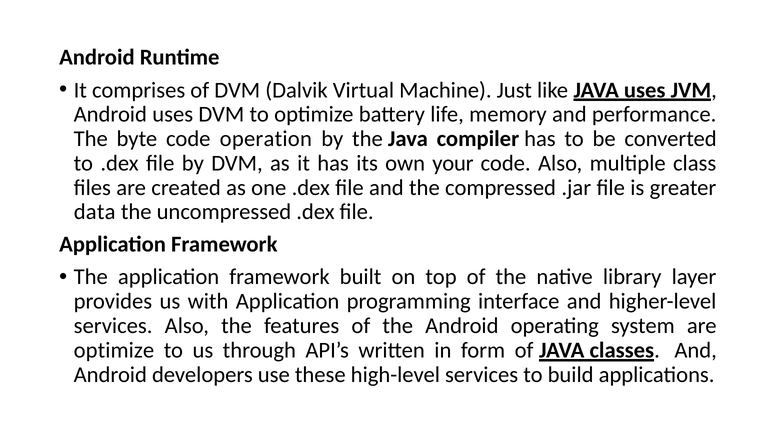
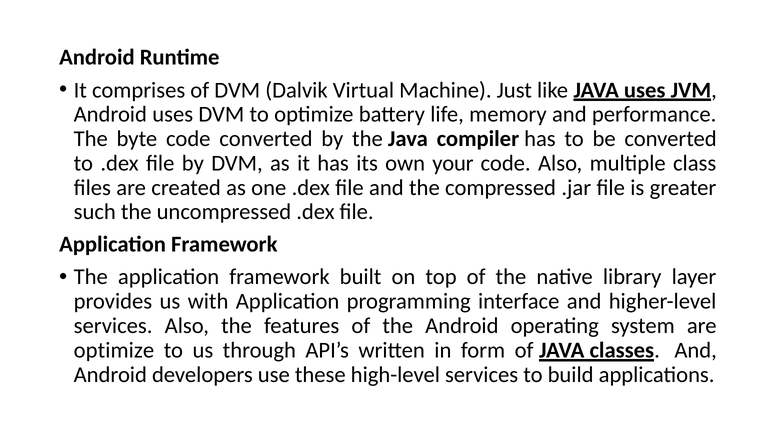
code operation: operation -> converted (266, 139)
data: data -> such (95, 212)
